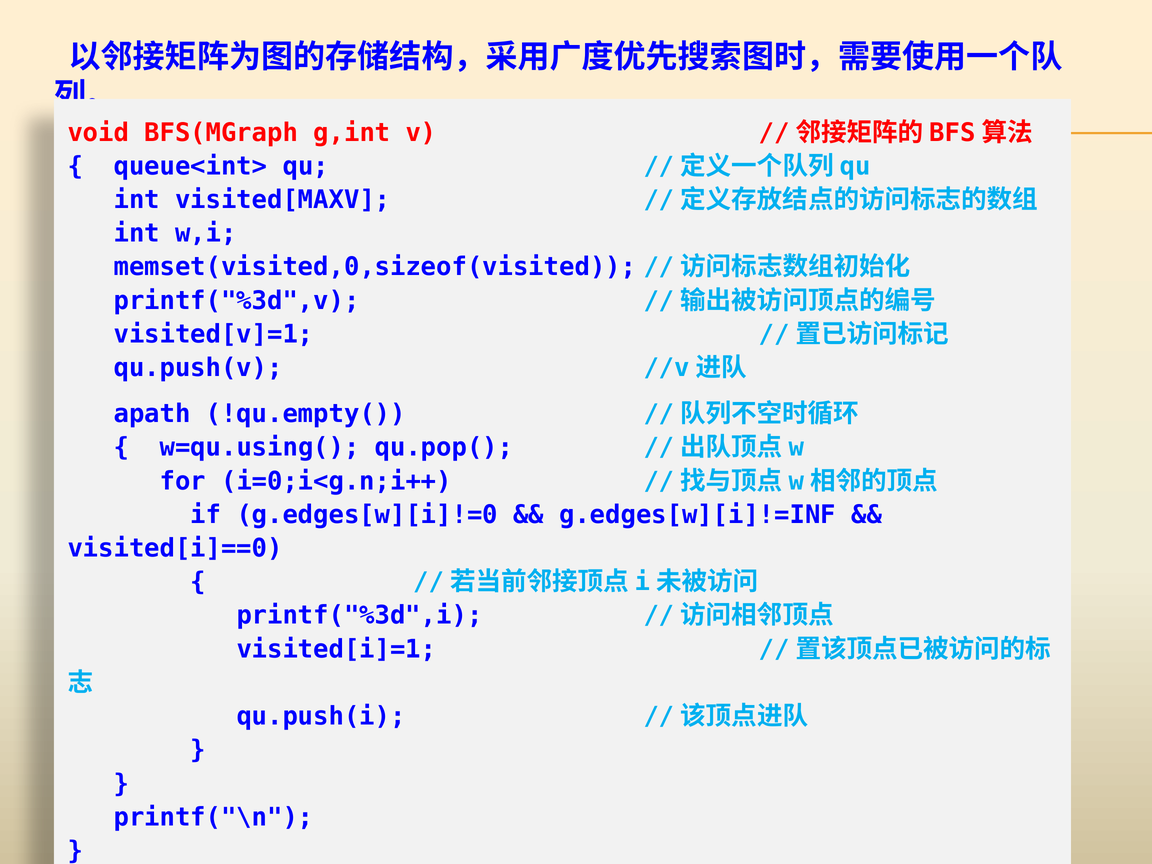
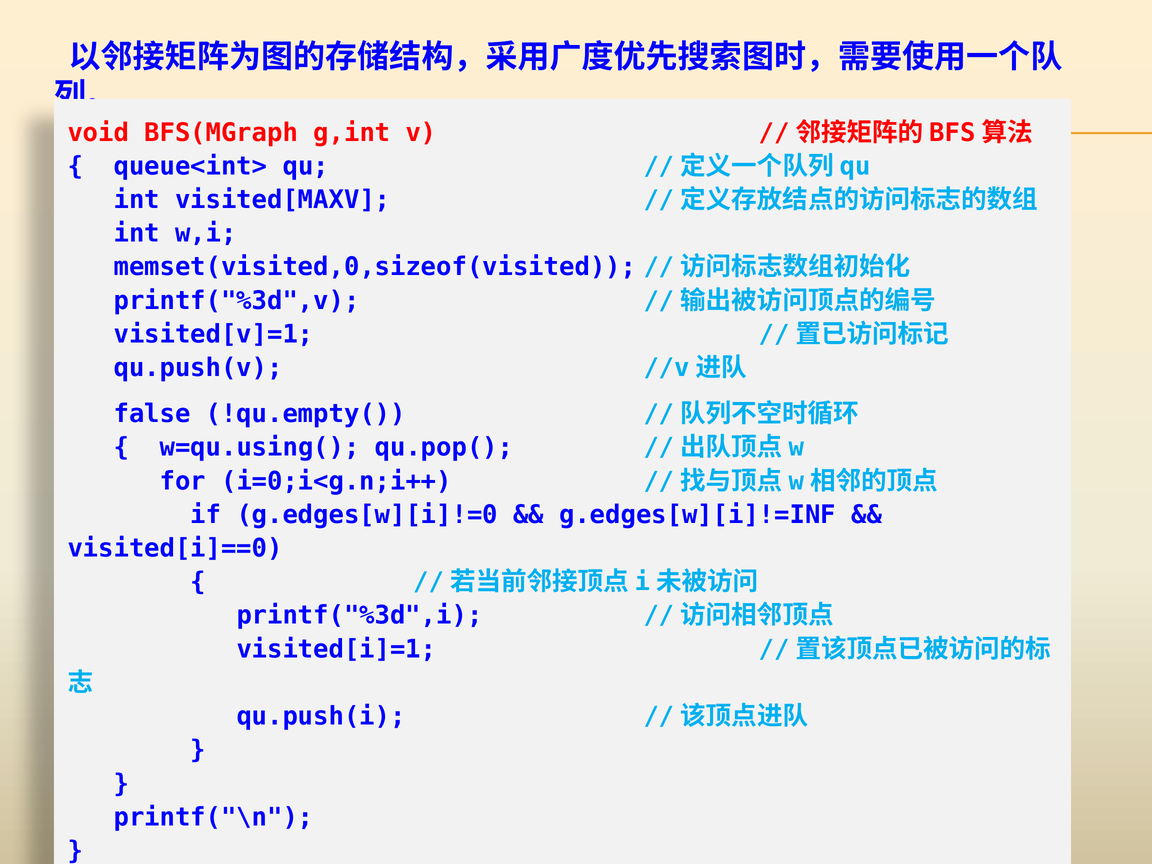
apath: apath -> false (152, 414)
